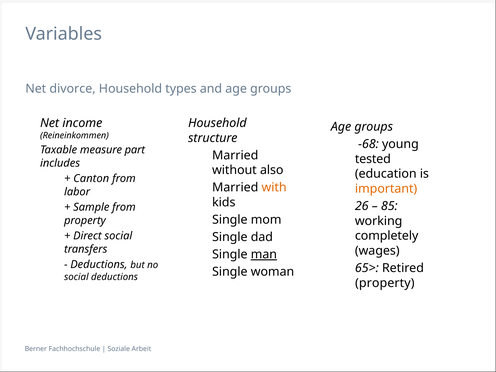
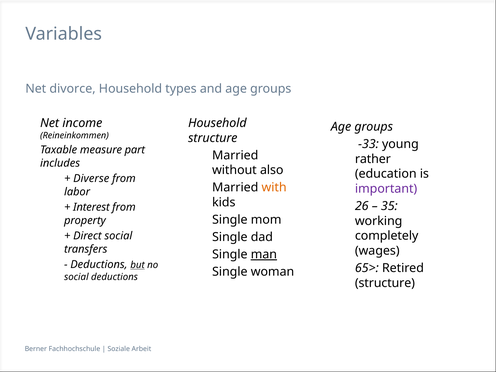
-68: -68 -> -33 (368, 144)
tested: tested -> rather (373, 159)
Canton: Canton -> Diverse (91, 179)
important colour: orange -> purple (386, 189)
85: 85 -> 35 (389, 206)
Sample: Sample -> Interest (91, 207)
but underline: none -> present (138, 265)
property: property -> structure (385, 283)
